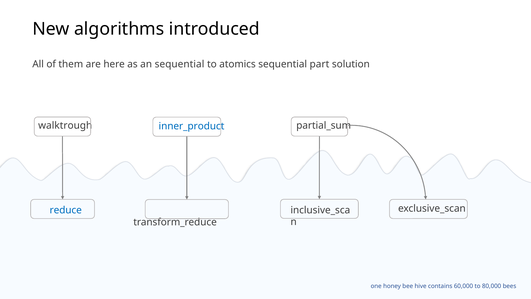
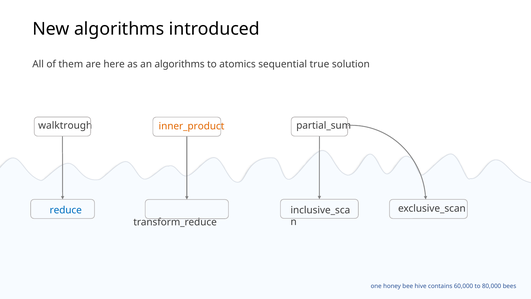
an sequential: sequential -> algorithms (180, 64)
part: part -> true (319, 64)
inner_product colour: blue -> orange (192, 126)
